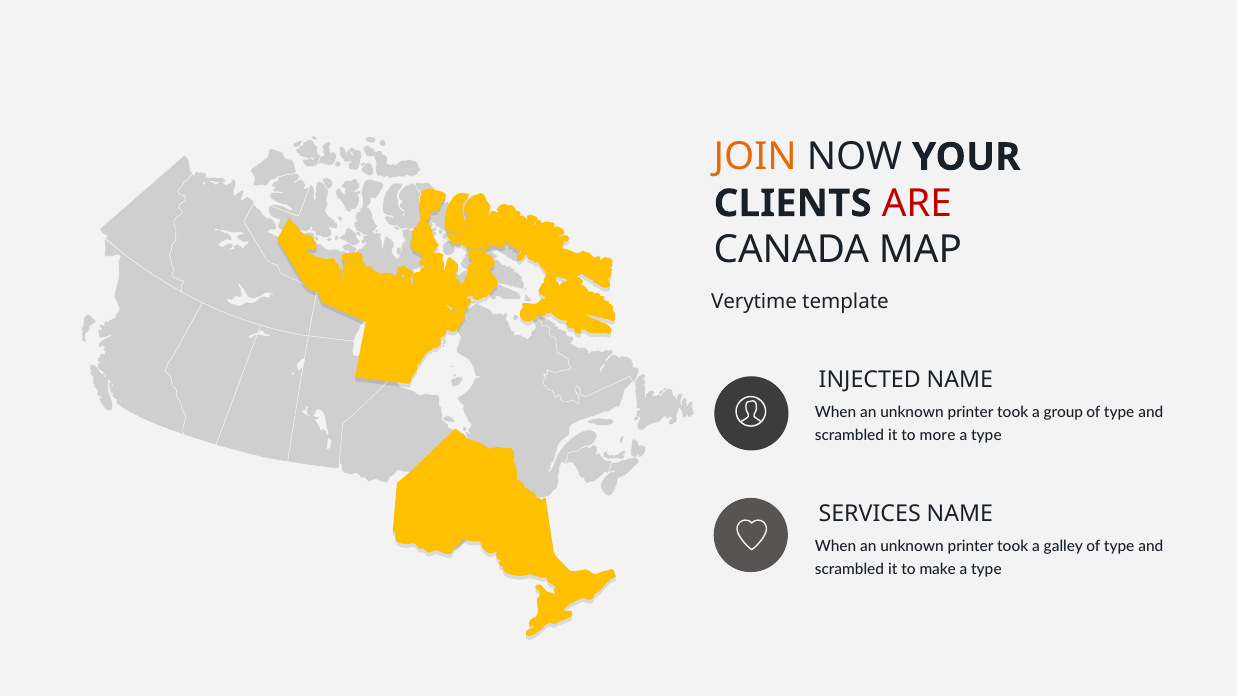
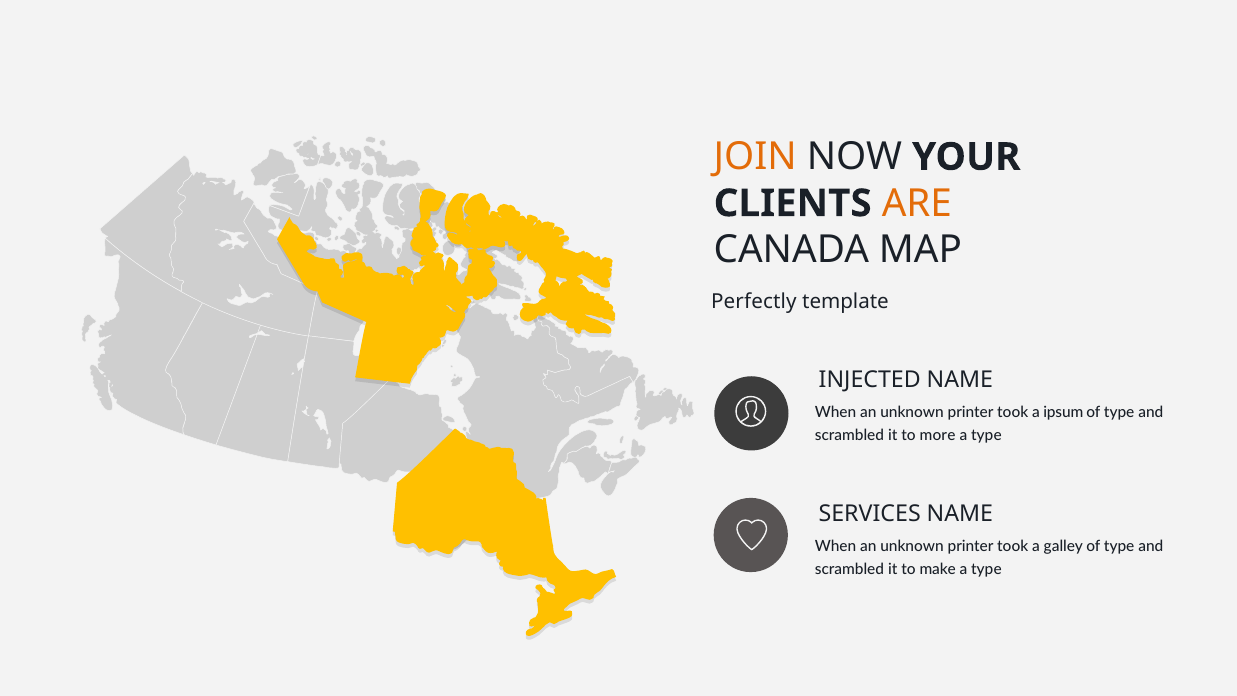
ARE colour: red -> orange (917, 203)
Verytime: Verytime -> Perfectly (754, 302)
group: group -> ipsum (1063, 412)
